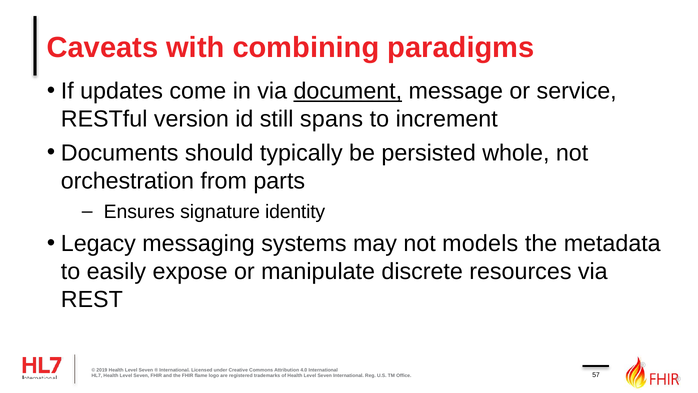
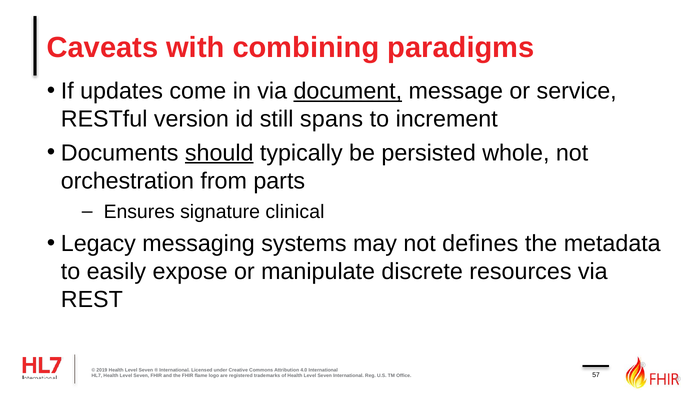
should underline: none -> present (219, 153)
identity: identity -> clinical (295, 212)
models: models -> defines (480, 244)
